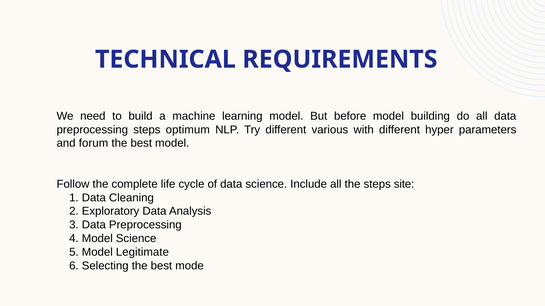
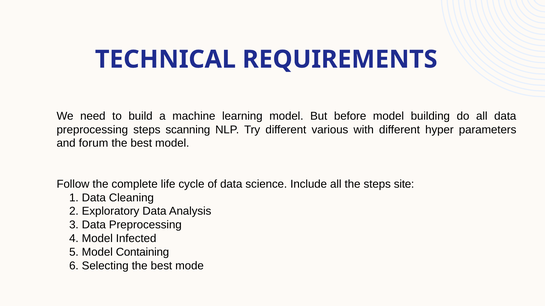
optimum: optimum -> scanning (188, 130)
Model Science: Science -> Infected (136, 239)
Legitimate: Legitimate -> Containing (143, 253)
